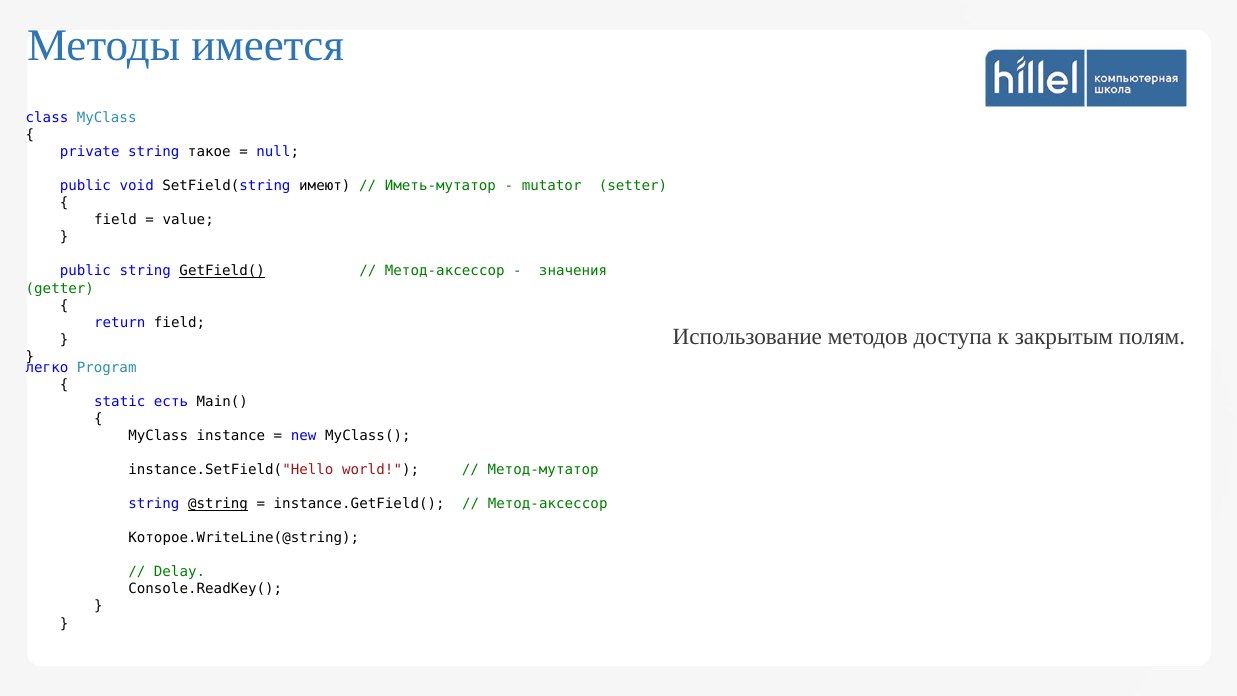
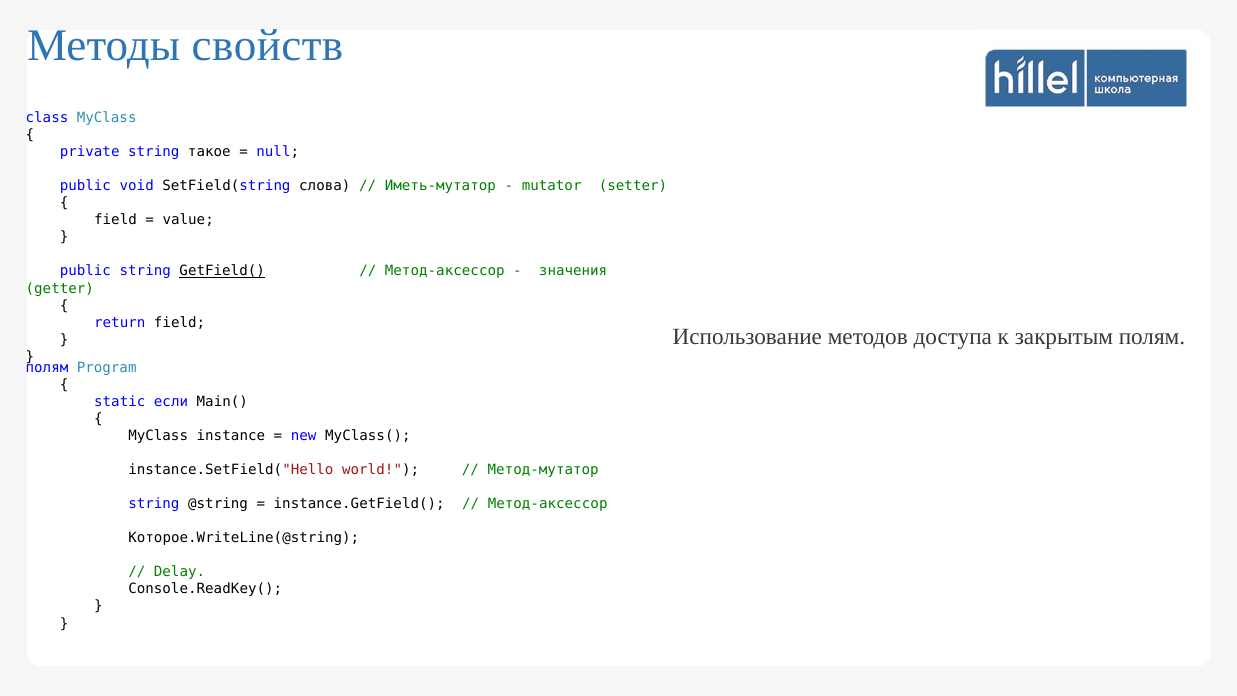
имеется: имеется -> свойств (267, 46)
имеют: имеют -> слова (325, 186)
легко: легко -> полям (47, 368)
есть: есть -> если (171, 402)
@string underline: present -> none (218, 504)
